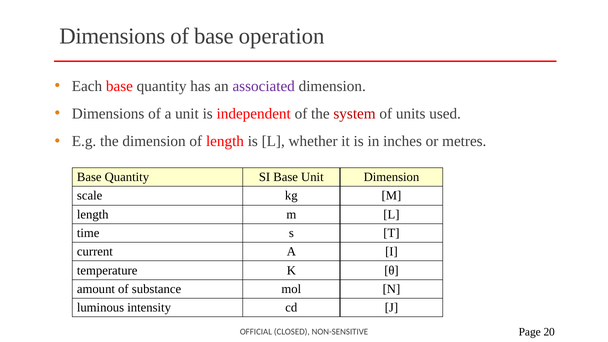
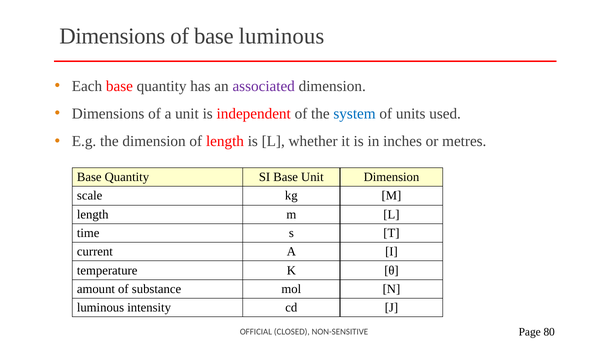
base operation: operation -> luminous (281, 36)
system colour: red -> blue (355, 114)
20: 20 -> 80 (549, 332)
